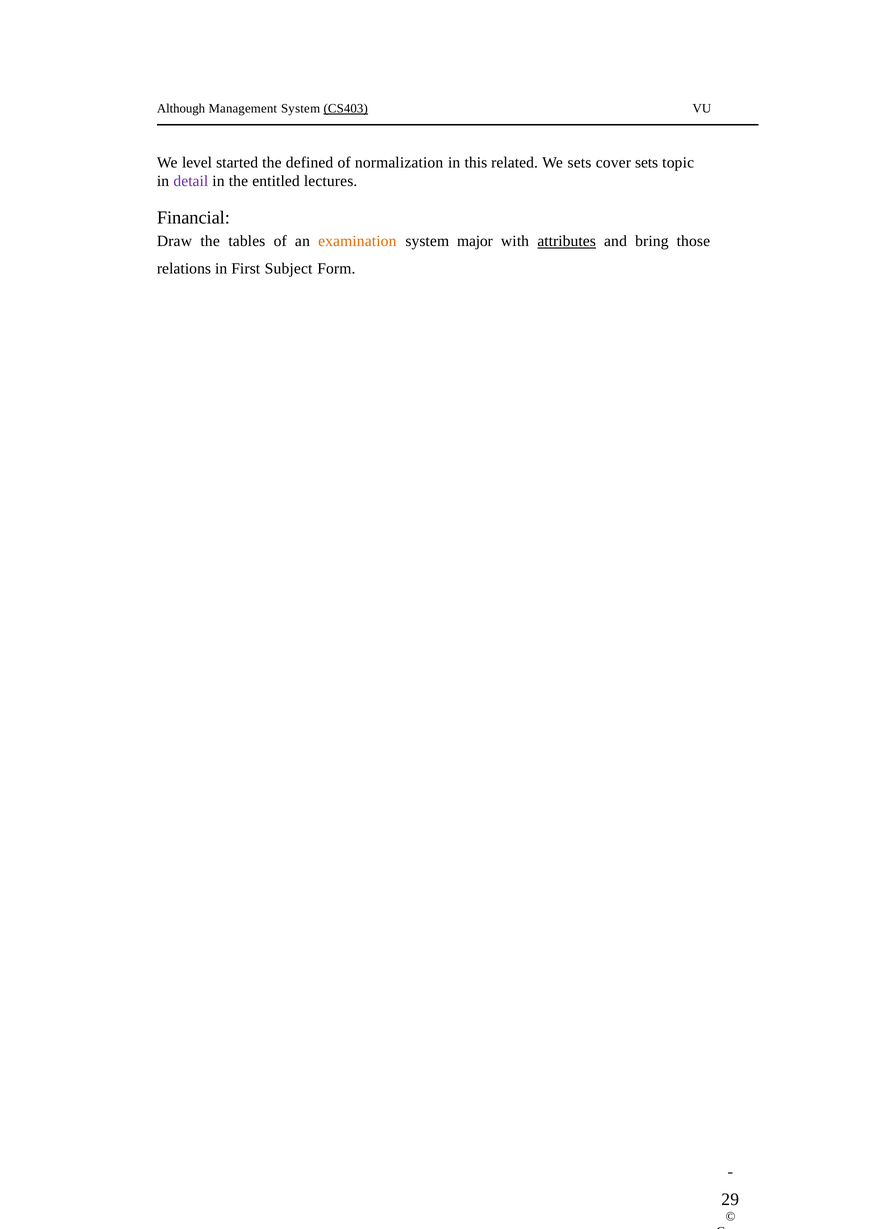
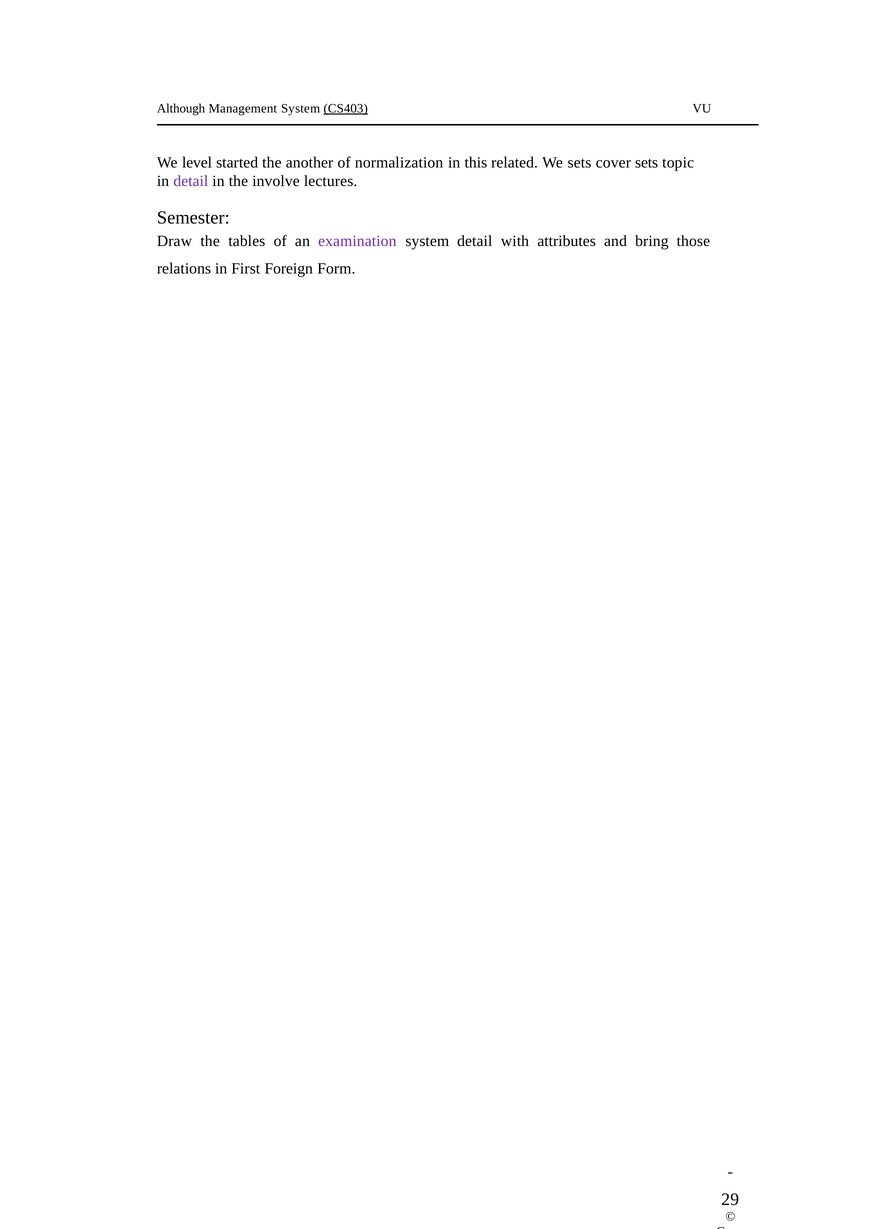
defined: defined -> another (310, 163)
entitled: entitled -> involve (276, 181)
Financial: Financial -> Semester (193, 218)
examination colour: orange -> purple (357, 241)
system major: major -> detail (475, 241)
attributes underline: present -> none (567, 241)
Subject: Subject -> Foreign (289, 269)
